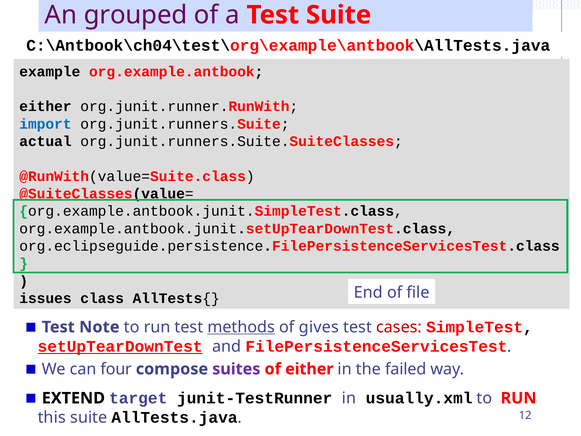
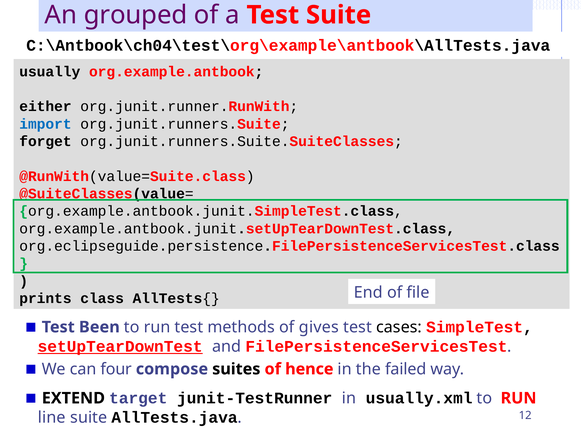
example: example -> usually (50, 72)
actual: actual -> forget (45, 141)
issues: issues -> prints (45, 298)
Note: Note -> Been (99, 327)
methods underline: present -> none (241, 327)
cases colour: red -> black (399, 327)
suites colour: purple -> black (236, 369)
of either: either -> hence (309, 369)
this: this -> line (52, 417)
